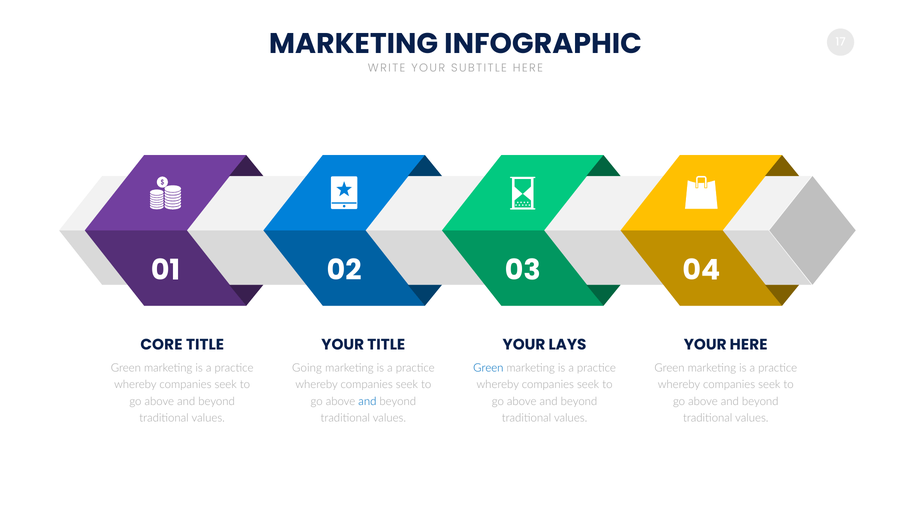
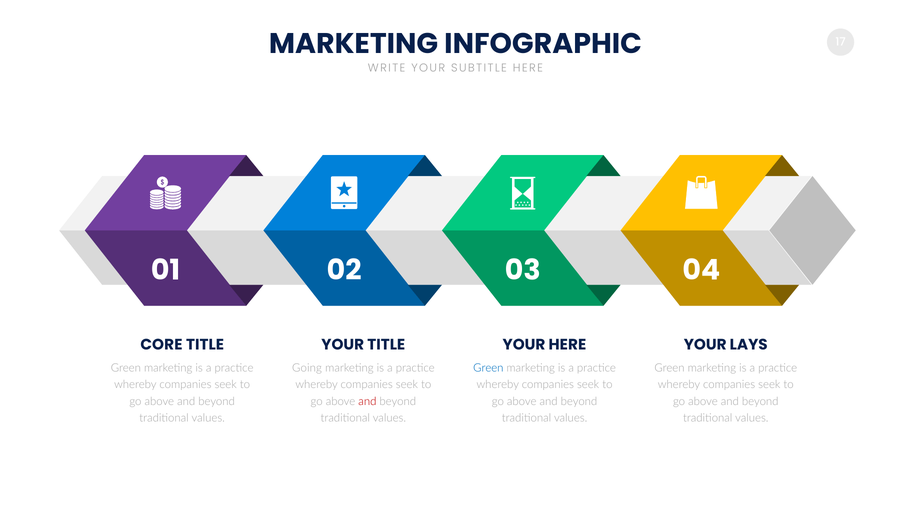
YOUR LAYS: LAYS -> HERE (567, 345)
YOUR HERE: HERE -> LAYS (749, 345)
and colour: blue -> red (367, 401)
